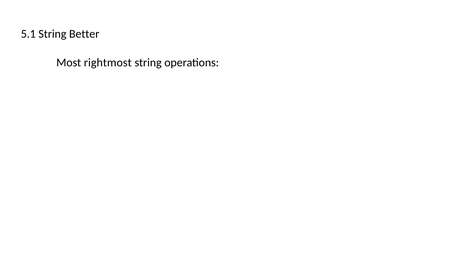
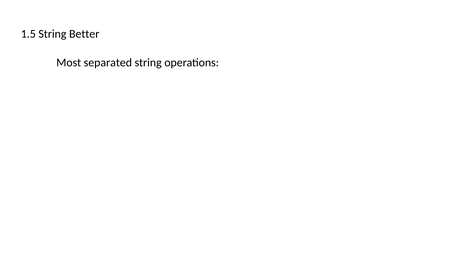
5.1: 5.1 -> 1.5 (28, 34)
rightmost: rightmost -> separated (108, 62)
